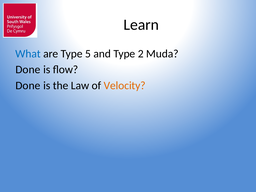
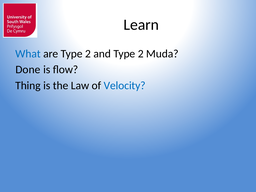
are Type 5: 5 -> 2 (88, 54)
Done: Done -> Thing (28, 86)
Velocity colour: orange -> blue (125, 86)
